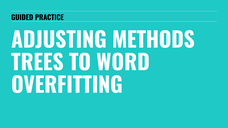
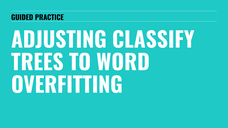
METHODS: METHODS -> CLASSIFY (153, 41)
